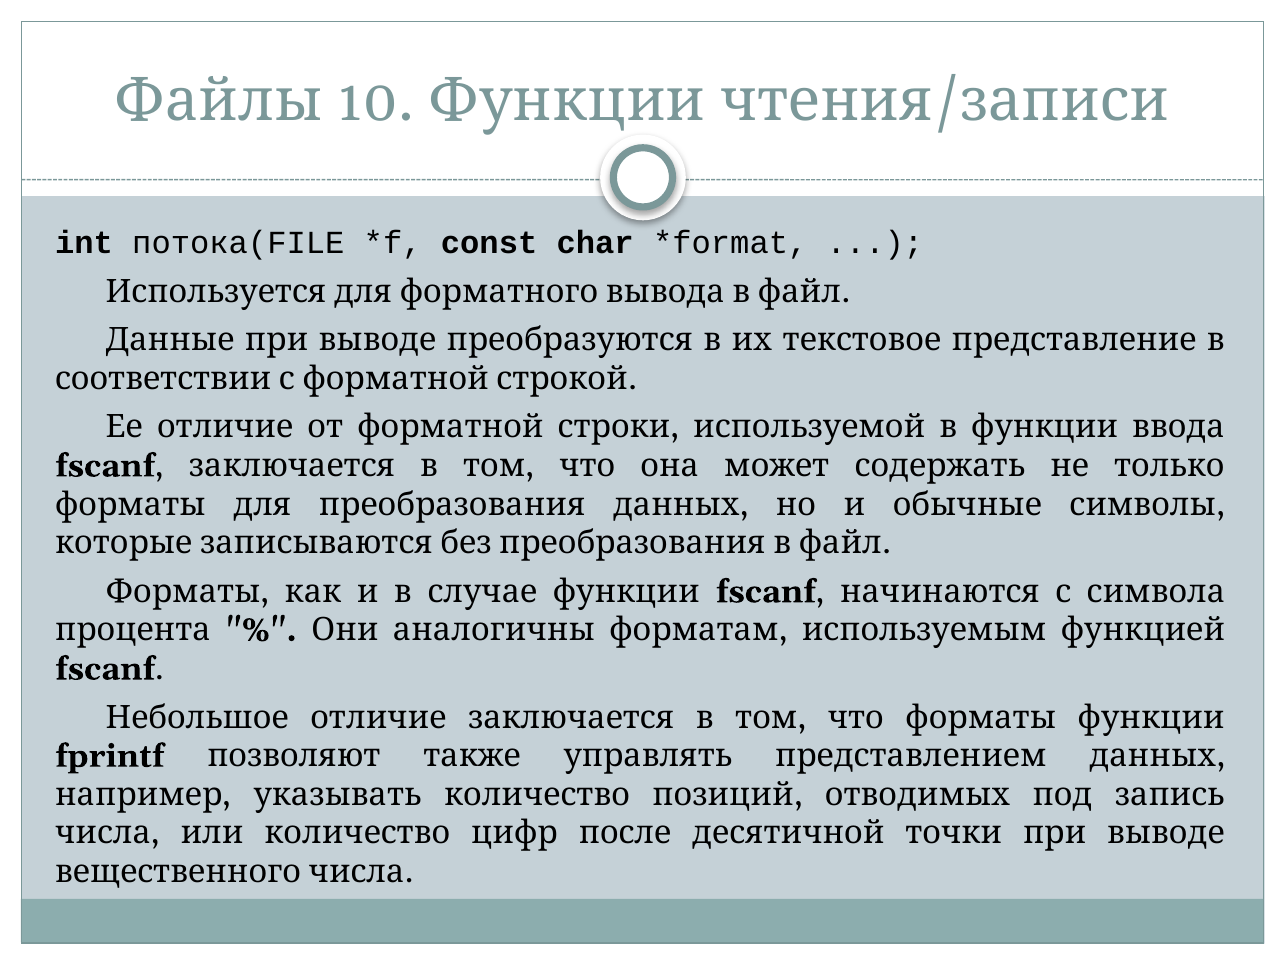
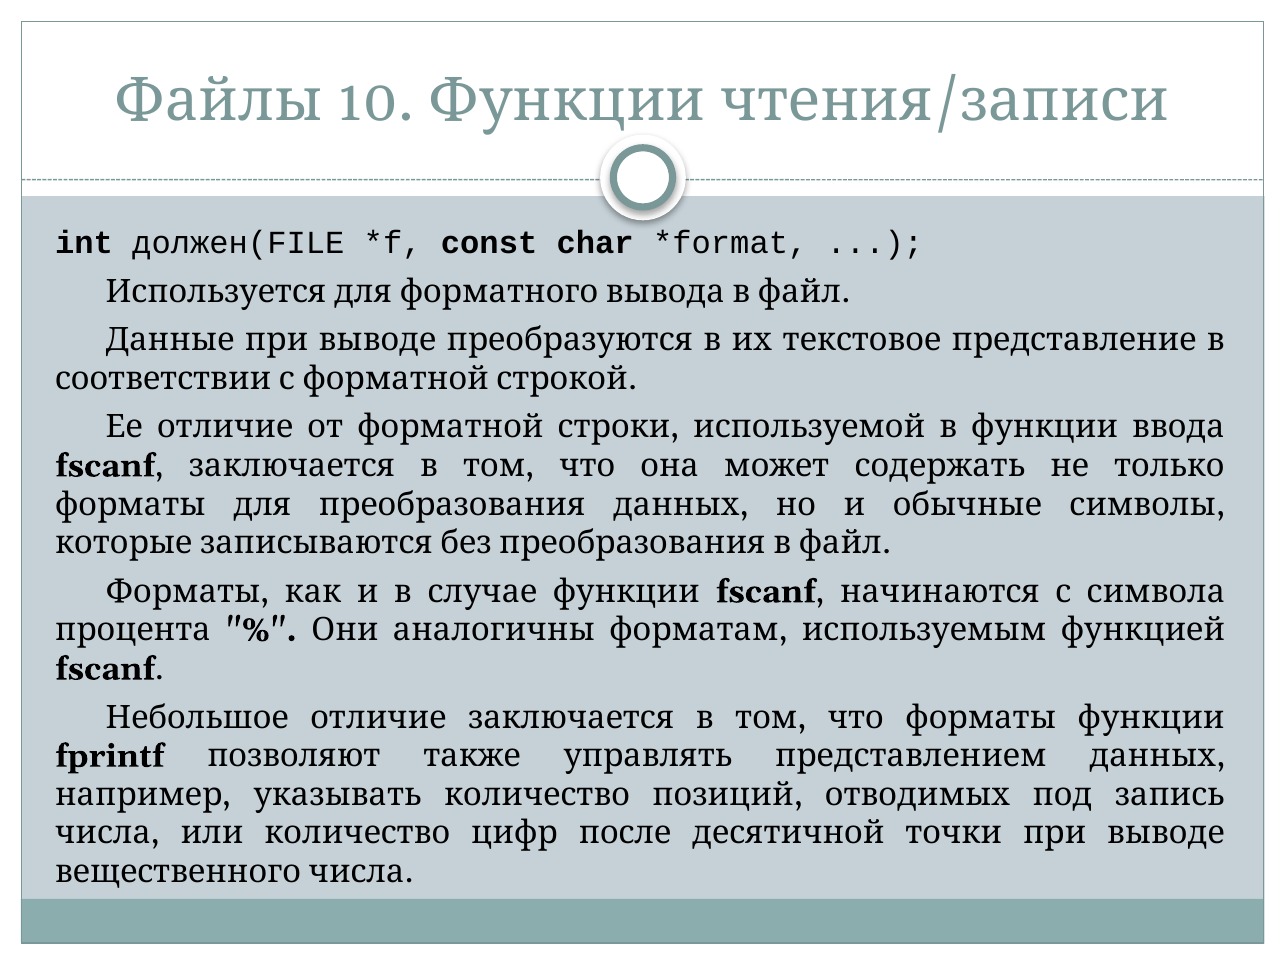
потока(FILE: потока(FILE -> должен(FILE (238, 243)
